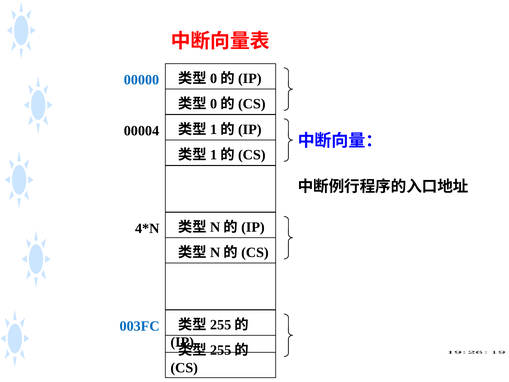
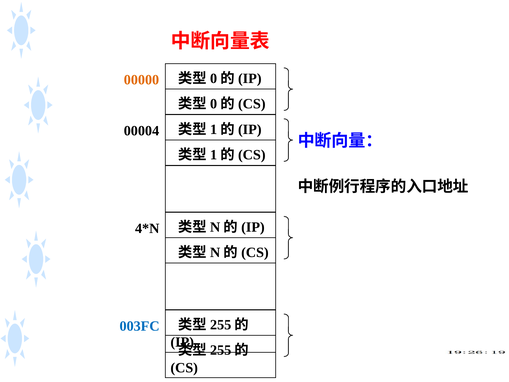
00000 colour: blue -> orange (141, 80)
